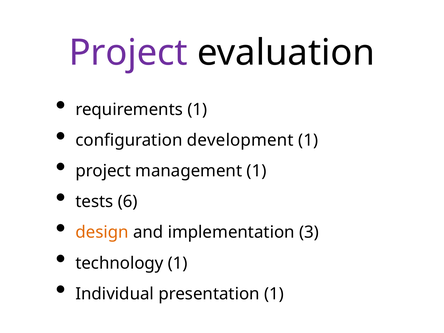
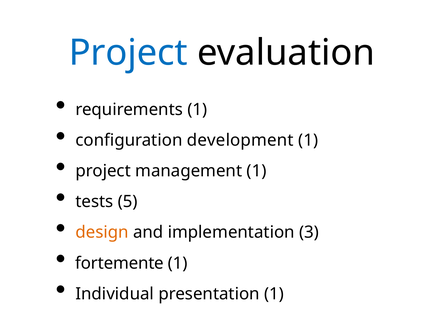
Project colour: purple -> blue (128, 53)
6: 6 -> 5 (128, 202)
technology: technology -> fortemente (120, 263)
